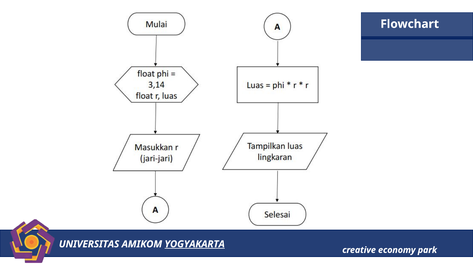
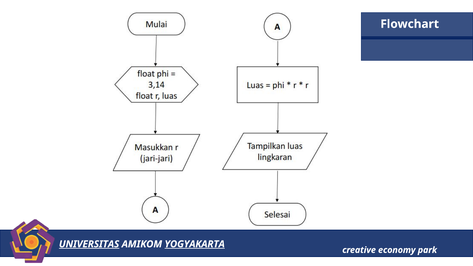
UNIVERSITAS underline: none -> present (89, 244)
